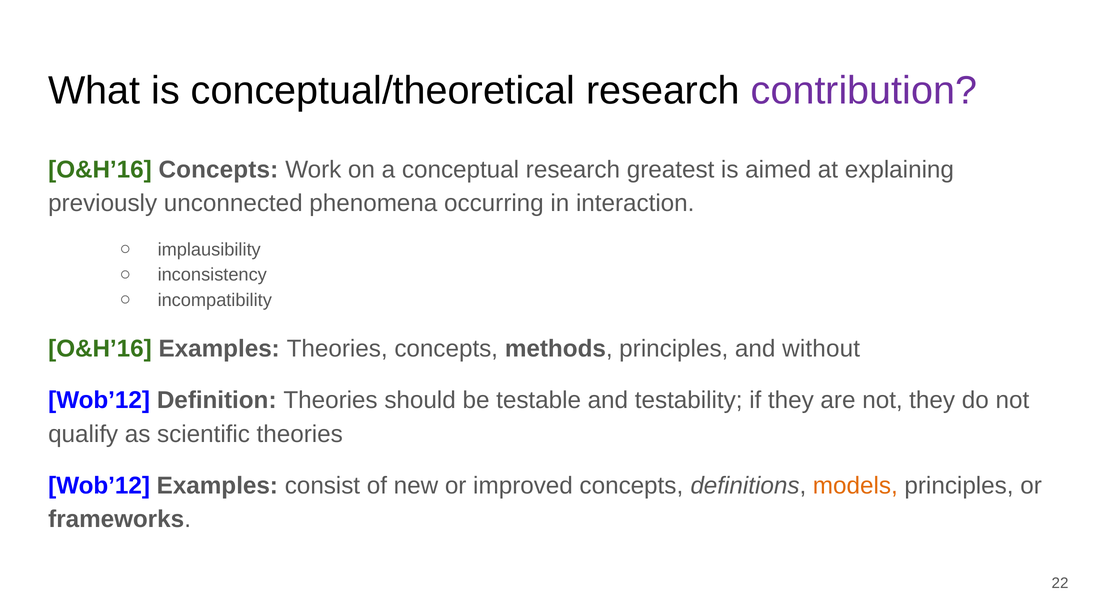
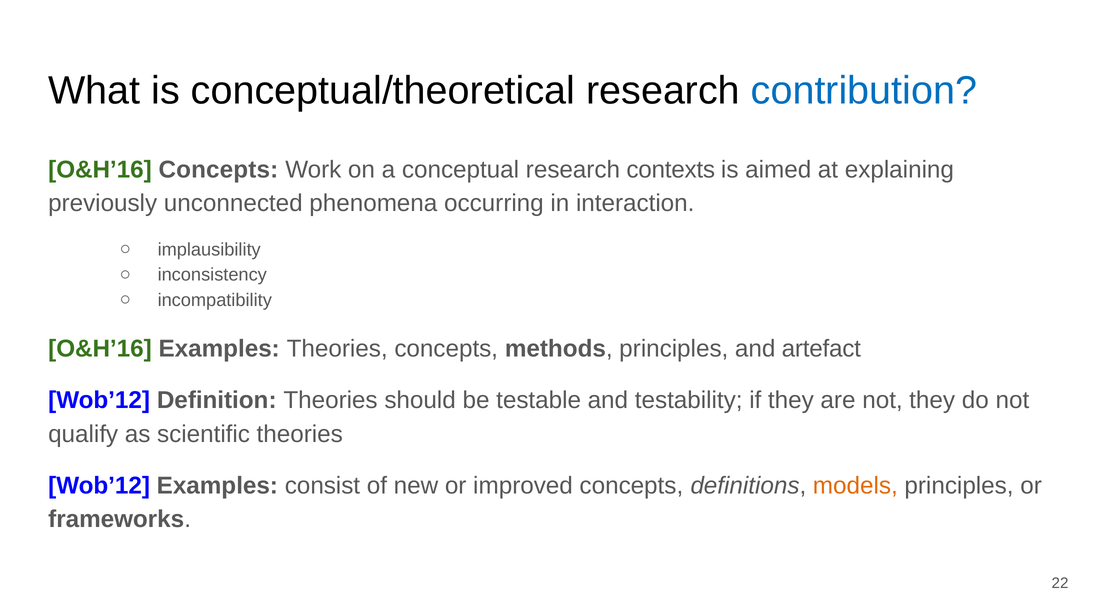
contribution colour: purple -> blue (864, 91)
greatest: greatest -> contexts (671, 169)
without: without -> artefact (821, 348)
